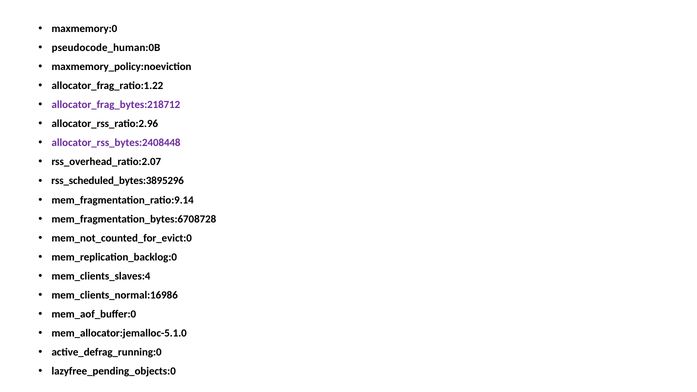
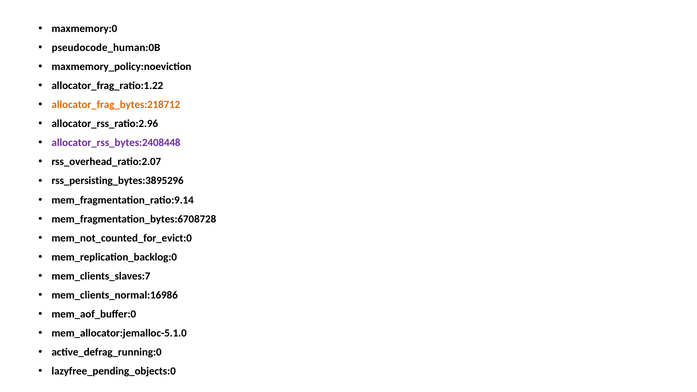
allocator_frag_bytes:218712 colour: purple -> orange (116, 105)
rss_scheduled_bytes:3895296: rss_scheduled_bytes:3895296 -> rss_persisting_bytes:3895296 (118, 181)
mem_clients_slaves:4: mem_clients_slaves:4 -> mem_clients_slaves:7 (101, 276)
